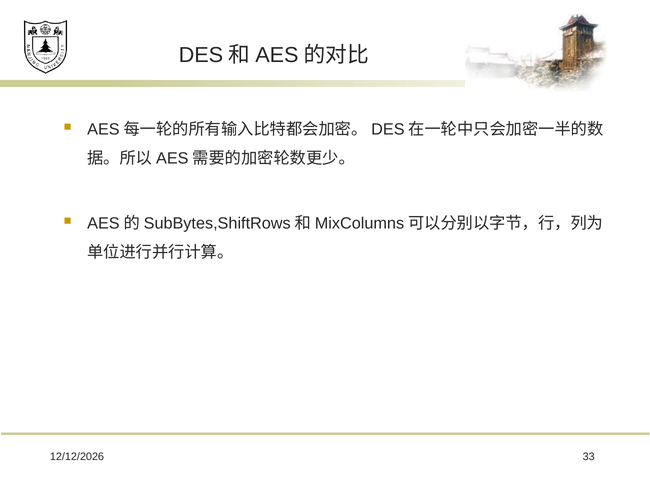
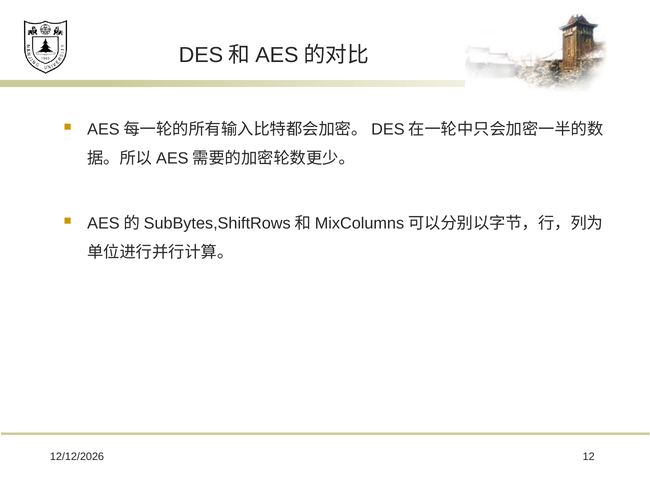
33: 33 -> 12 (589, 457)
